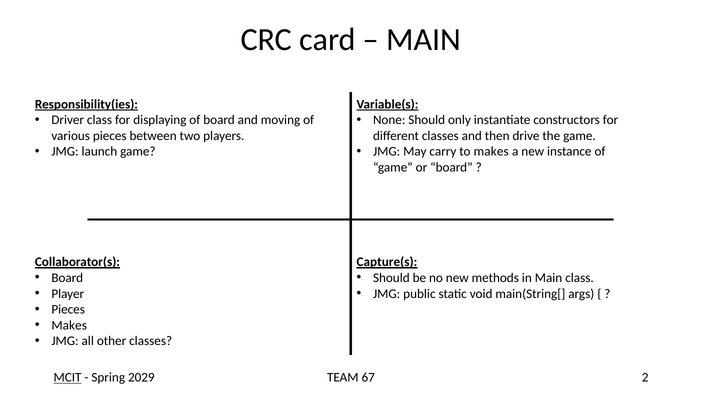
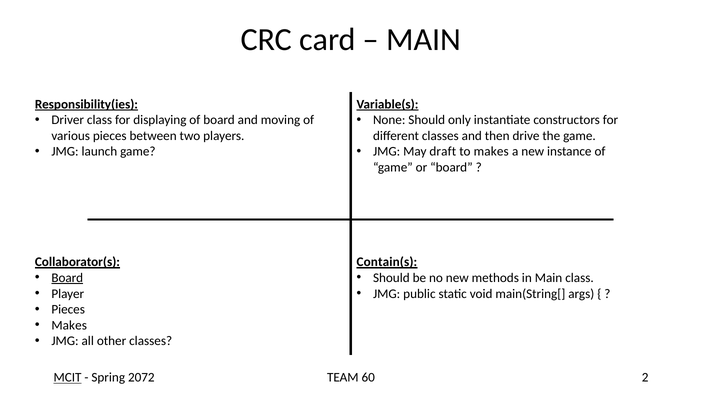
carry: carry -> draft (443, 152)
Capture(s: Capture(s -> Contain(s (387, 262)
Board underline: none -> present (67, 278)
2029: 2029 -> 2072 (141, 377)
67: 67 -> 60 (368, 377)
